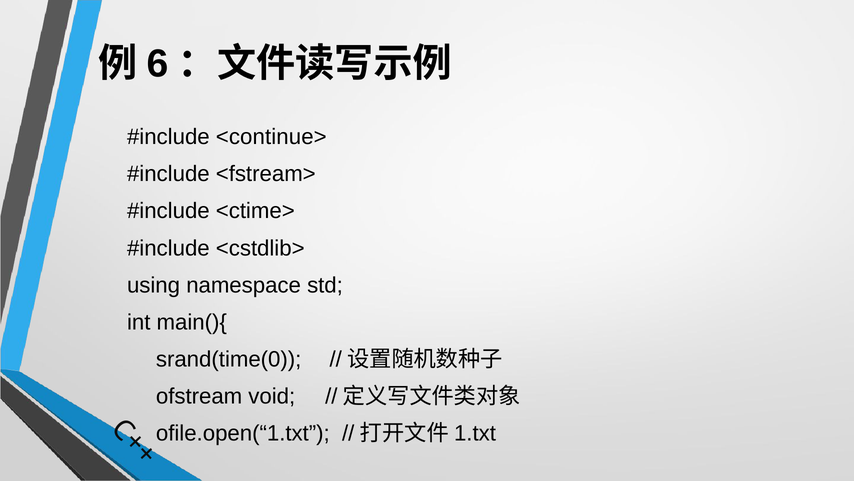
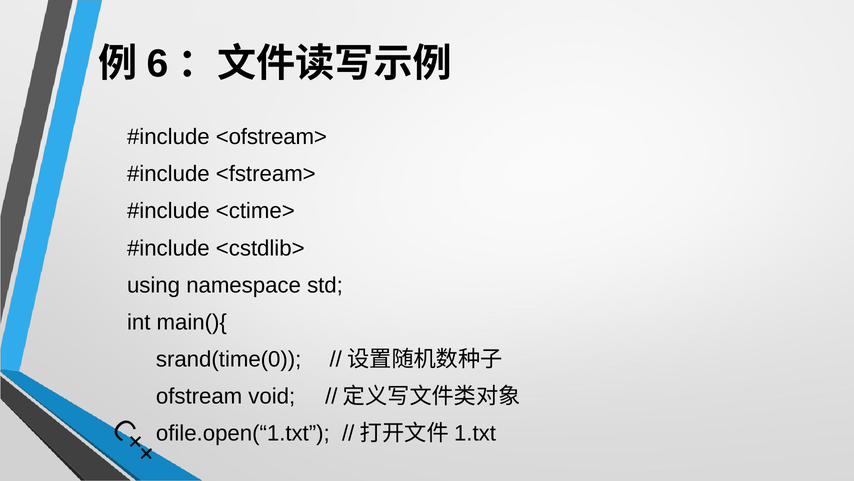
<continue>: <continue> -> <ofstream> (271, 137)
